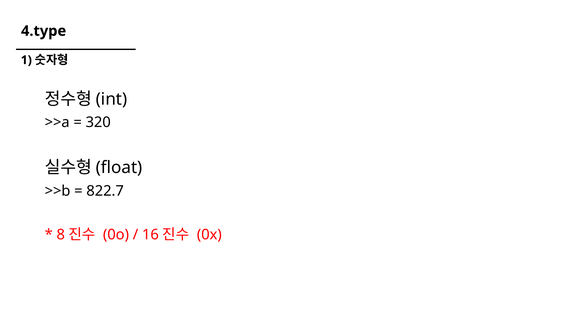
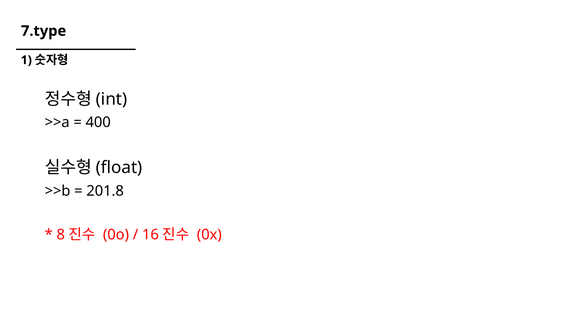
4.type: 4.type -> 7.type (44, 31)
320: 320 -> 400 (98, 122)
822.7: 822.7 -> 201.8 (105, 191)
